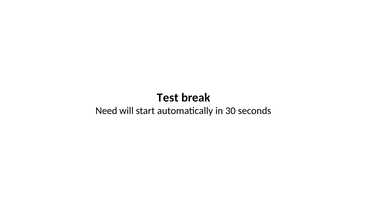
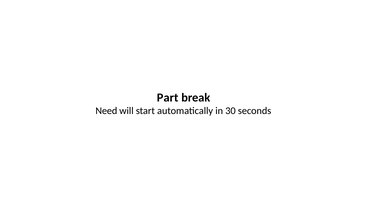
Test: Test -> Part (168, 98)
